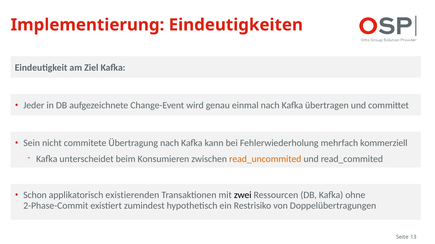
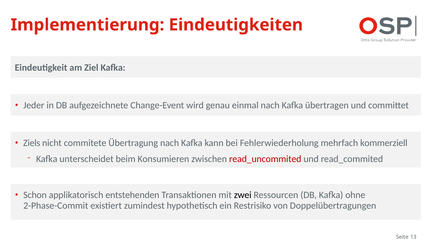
Sein: Sein -> Ziels (32, 143)
read_uncommited colour: orange -> red (265, 159)
existierenden: existierenden -> entstehenden (132, 196)
